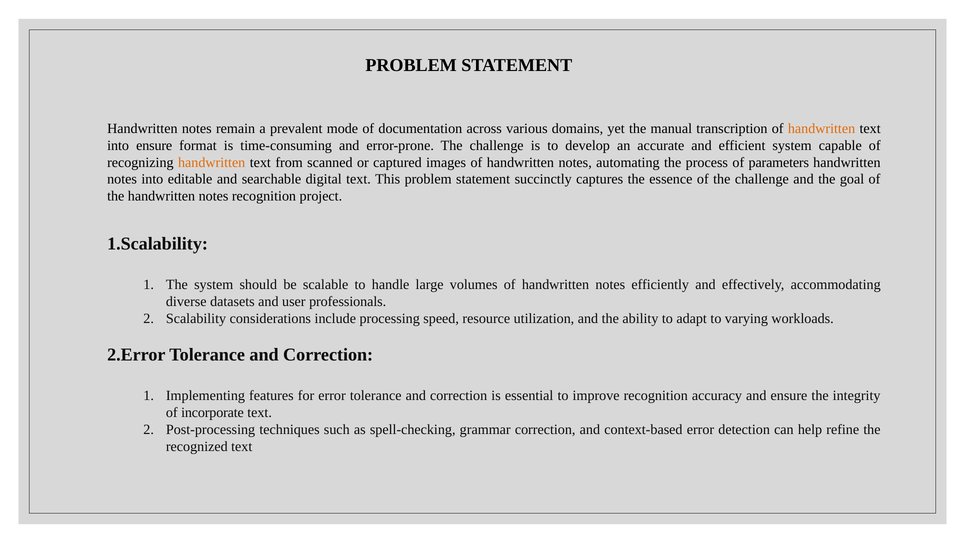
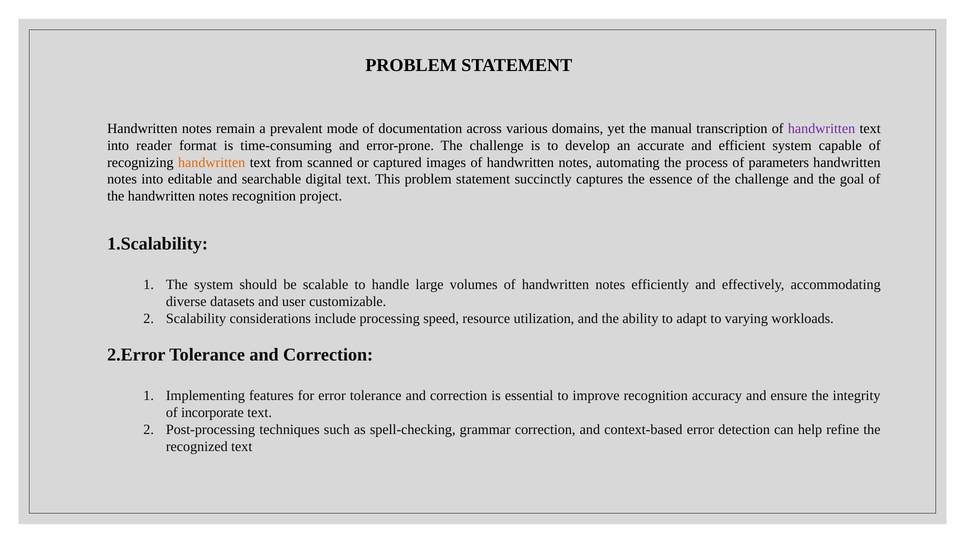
handwritten colour: orange -> purple (822, 129)
into ensure: ensure -> reader (154, 145)
professionals: professionals -> customizable (348, 301)
